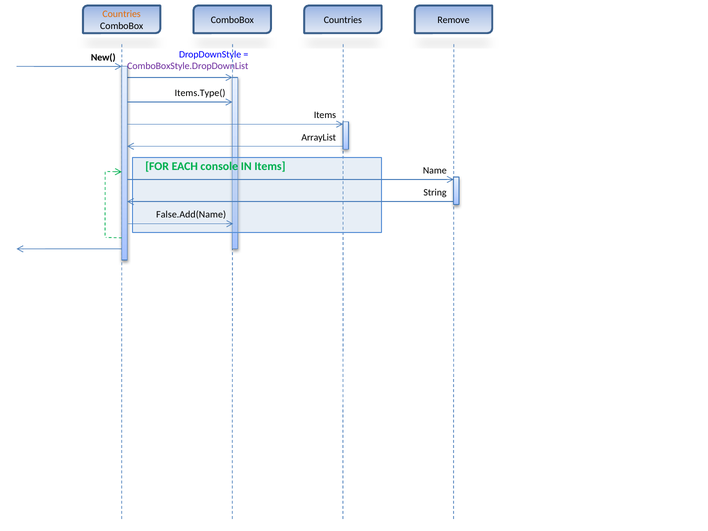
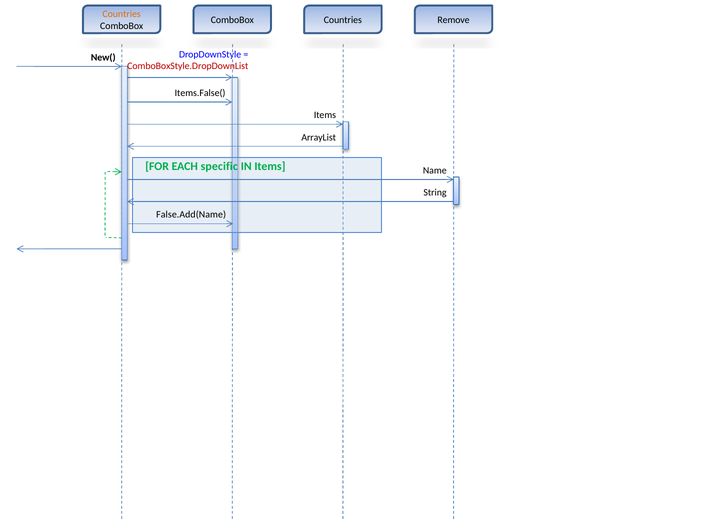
ComboBoxStyle.DropDownList colour: purple -> red (188, 66)
Items.Type(: Items.Type( -> Items.False( (200, 93)
console: console -> specific (219, 166)
